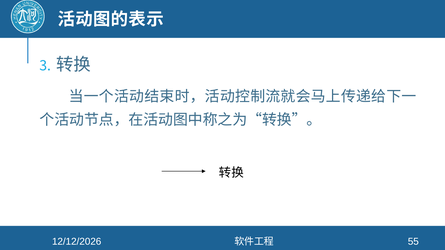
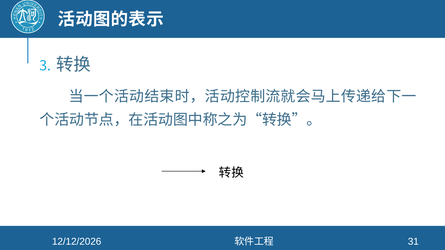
55: 55 -> 31 (413, 242)
